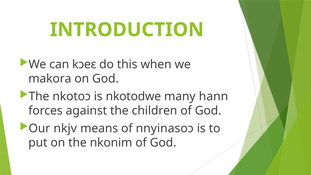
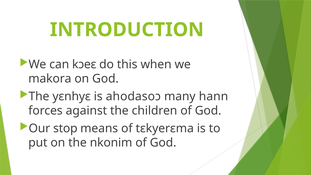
nkotoɔ: nkotoɔ -> yɛnhyɛ (72, 96)
nkotodwe: nkotodwe -> ahodasoɔ (133, 96)
nkjv: nkjv -> stop (65, 128)
nnyinasoɔ: nnyinasoɔ -> tɛkyerɛma (165, 128)
